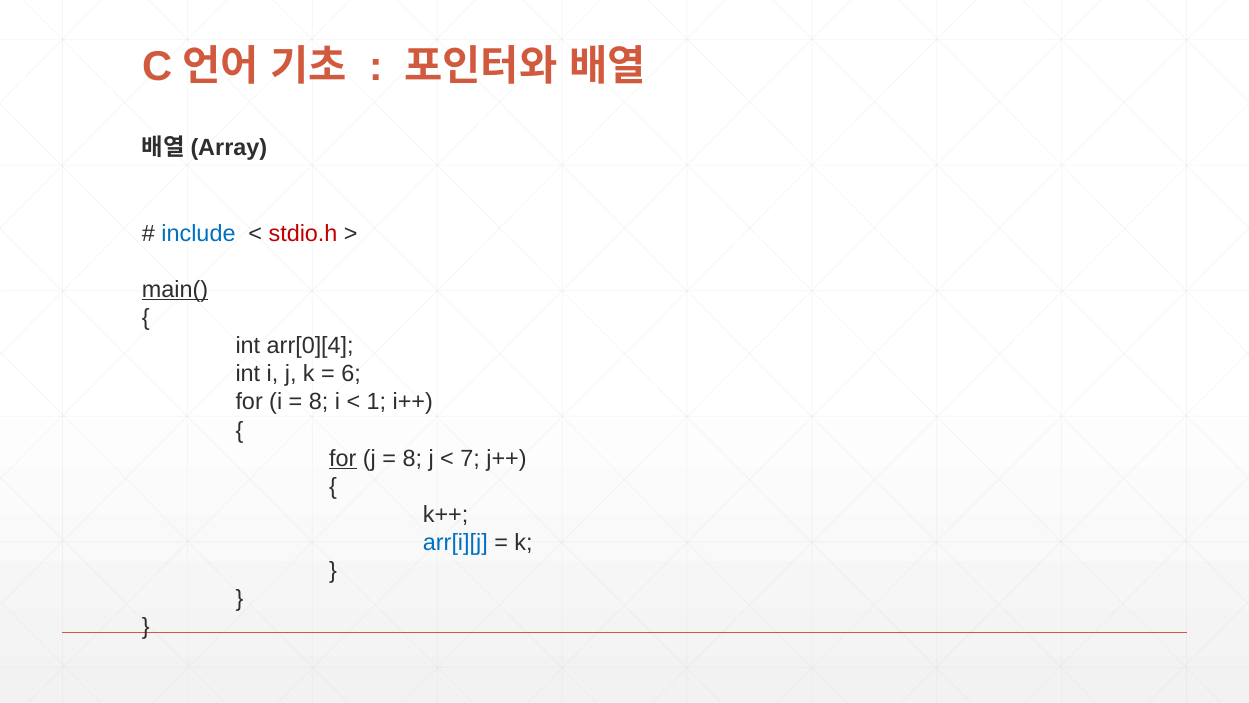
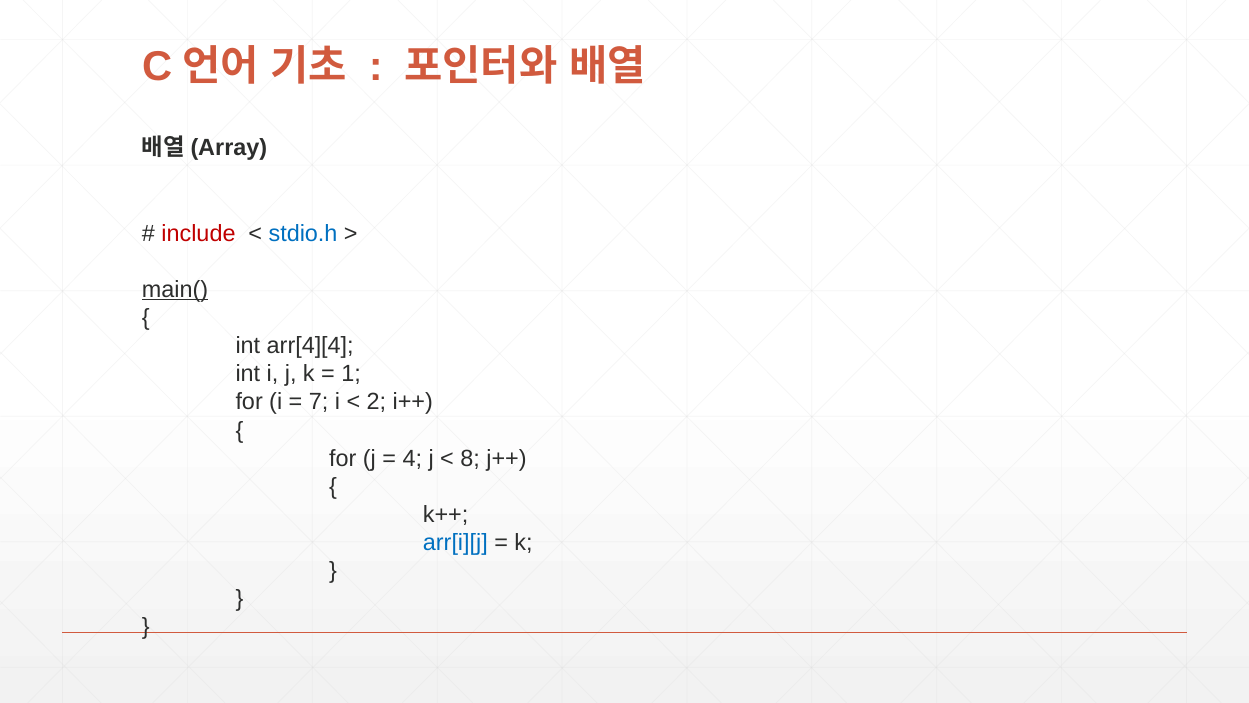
include colour: blue -> red (198, 233)
stdio.h colour: red -> blue (303, 233)
arr[0][4: arr[0][4 -> arr[4][4 (310, 346)
6: 6 -> 1 (351, 374)
8: 8 -> 7 (319, 402)
1: 1 -> 2 (376, 402)
for underline: present -> none (343, 458)
8: 8 -> 4 (412, 458)
7: 7 -> 8 (470, 458)
